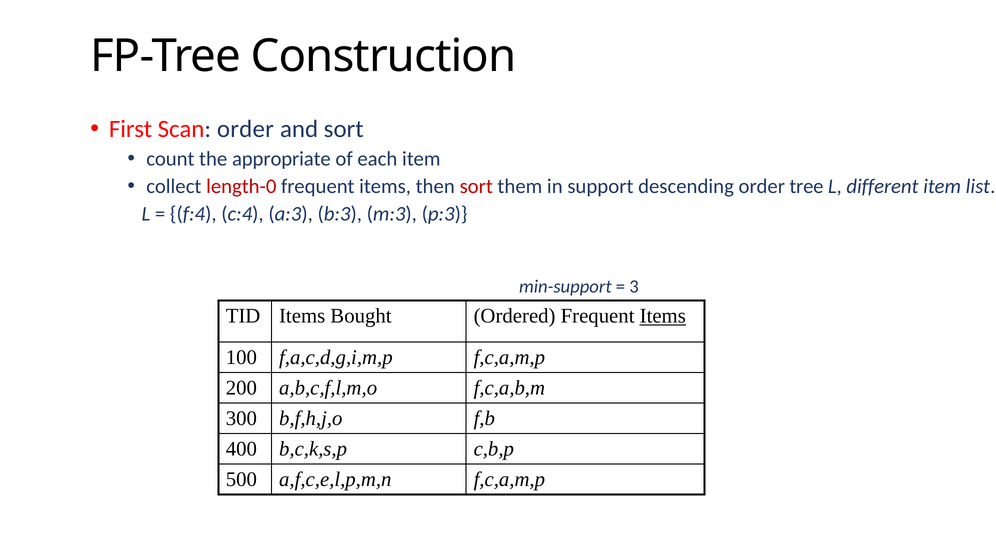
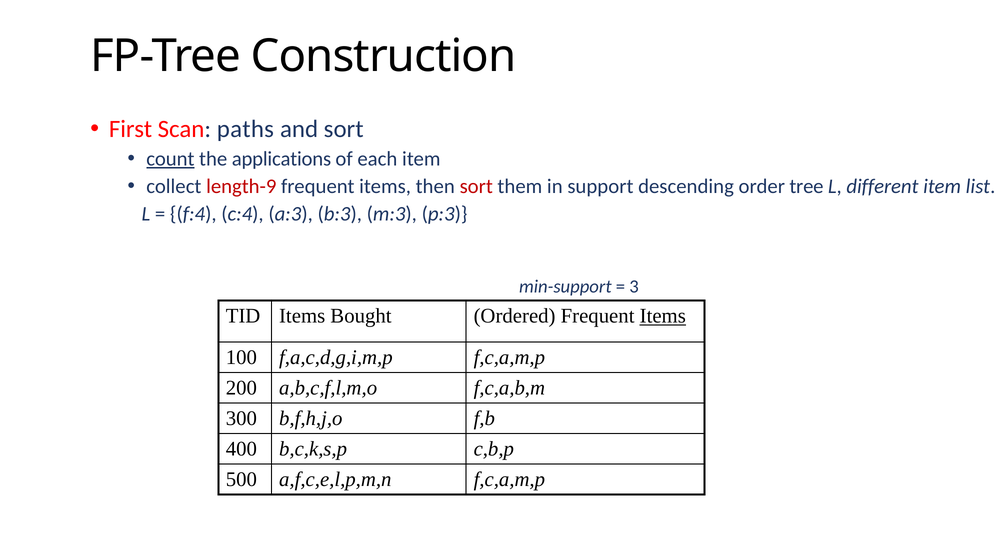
Scan order: order -> paths (245, 129)
count underline: none -> present (170, 159)
appropriate: appropriate -> applications (281, 159)
length-0: length-0 -> length-9 (241, 187)
